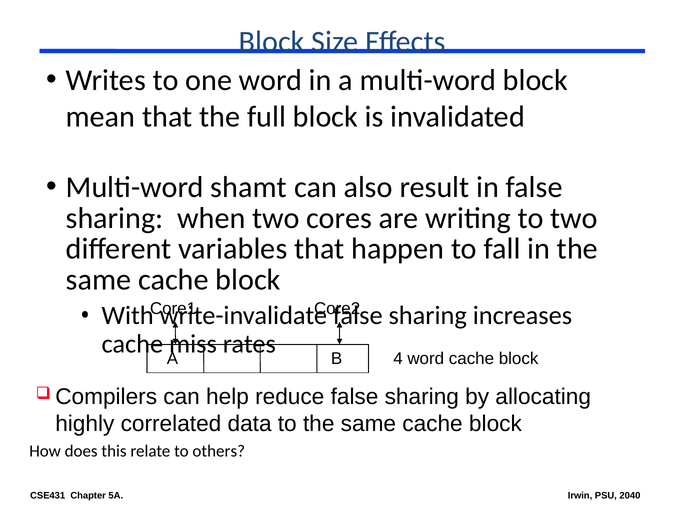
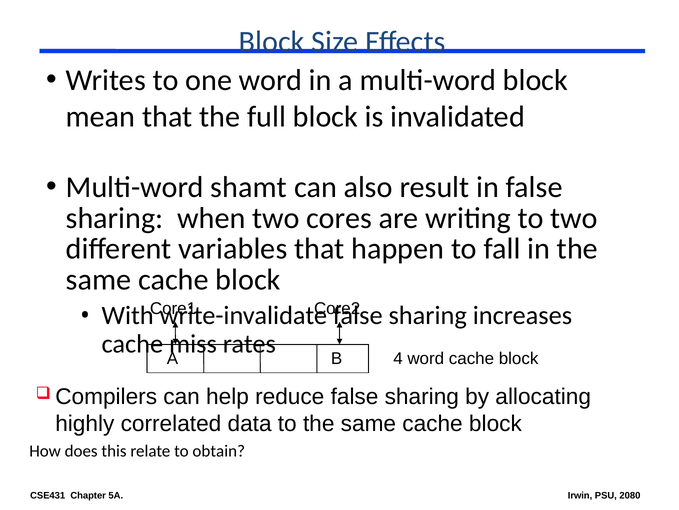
others: others -> obtain (219, 450)
2040: 2040 -> 2080 (630, 495)
